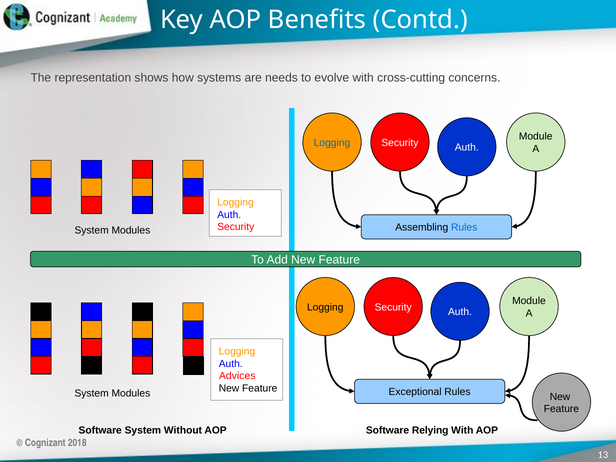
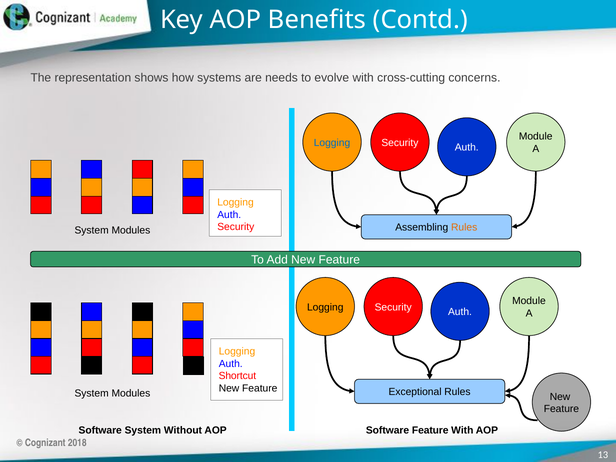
Rules colour: blue -> orange (464, 228)
Advices: Advices -> Shortcut (237, 376)
Software Relying: Relying -> Feature (430, 431)
